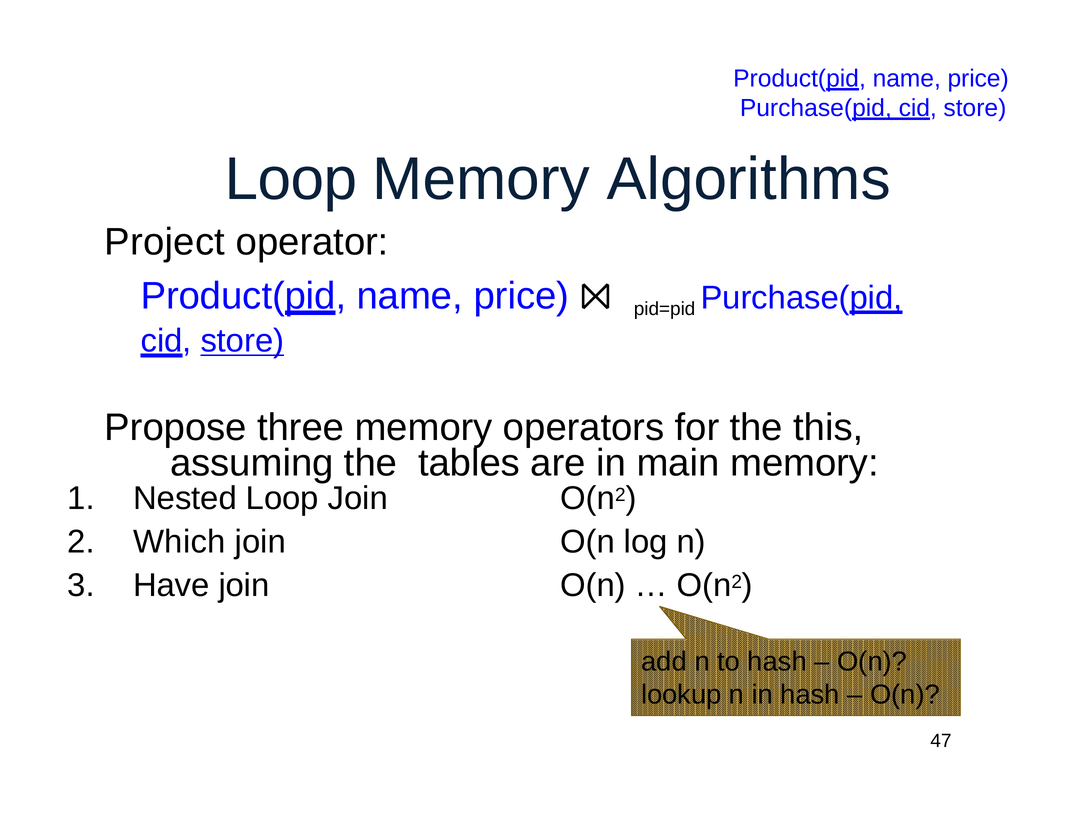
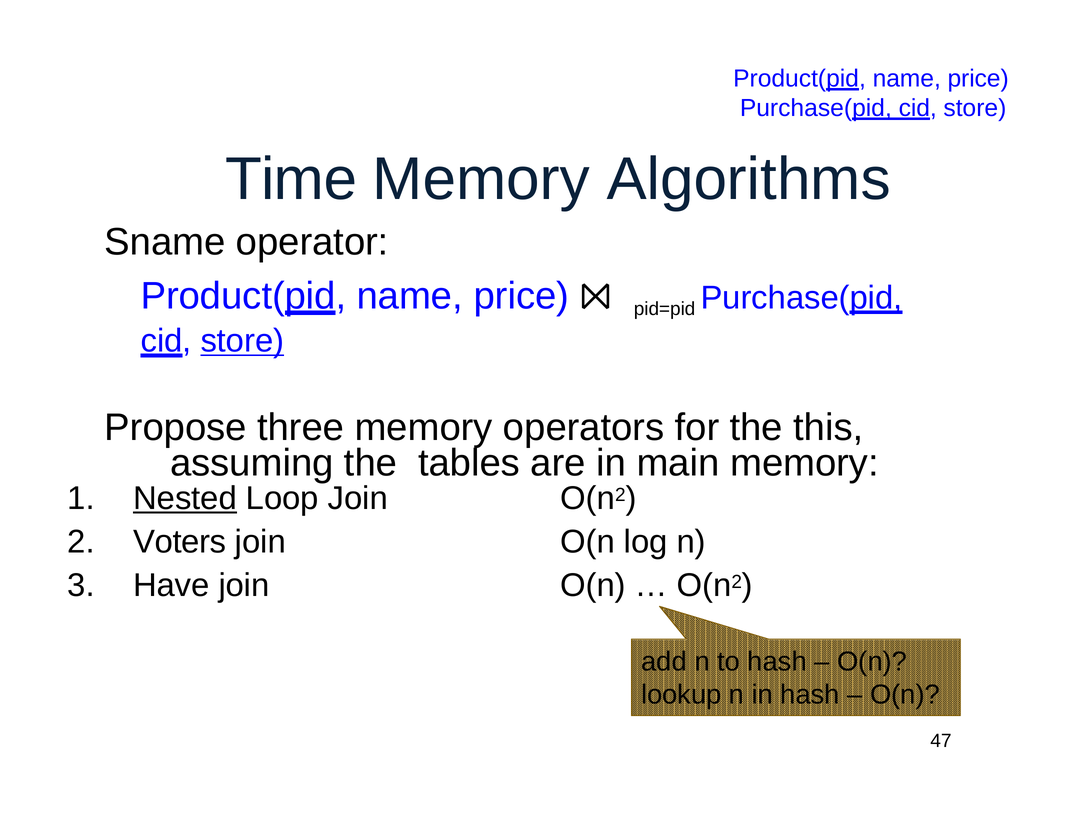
Loop: Loop -> Time (291, 179)
Project: Project -> Sname (165, 242)
Nested underline: none -> present (185, 498)
Which: Which -> Voters (180, 542)
